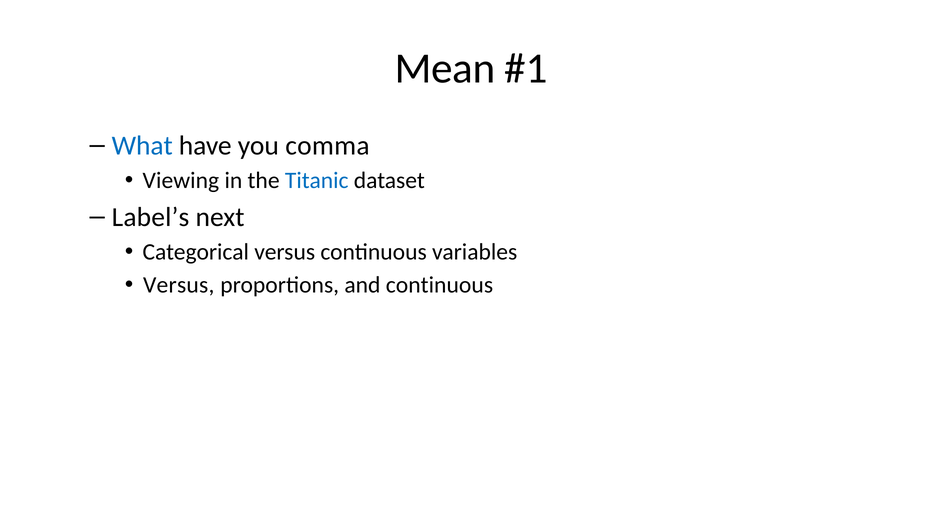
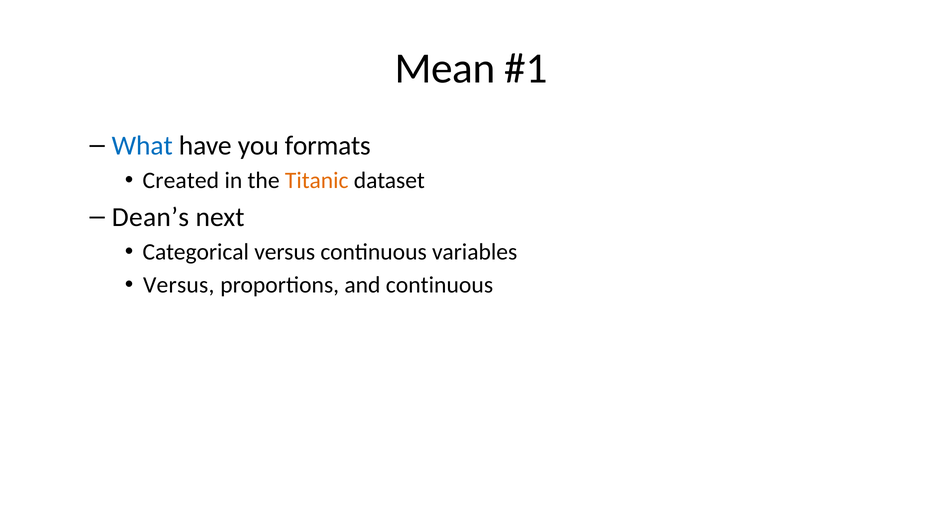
comma: comma -> formats (328, 146)
Viewing: Viewing -> Created (181, 181)
Titanic colour: blue -> orange (317, 181)
Label’s: Label’s -> Dean’s (150, 217)
